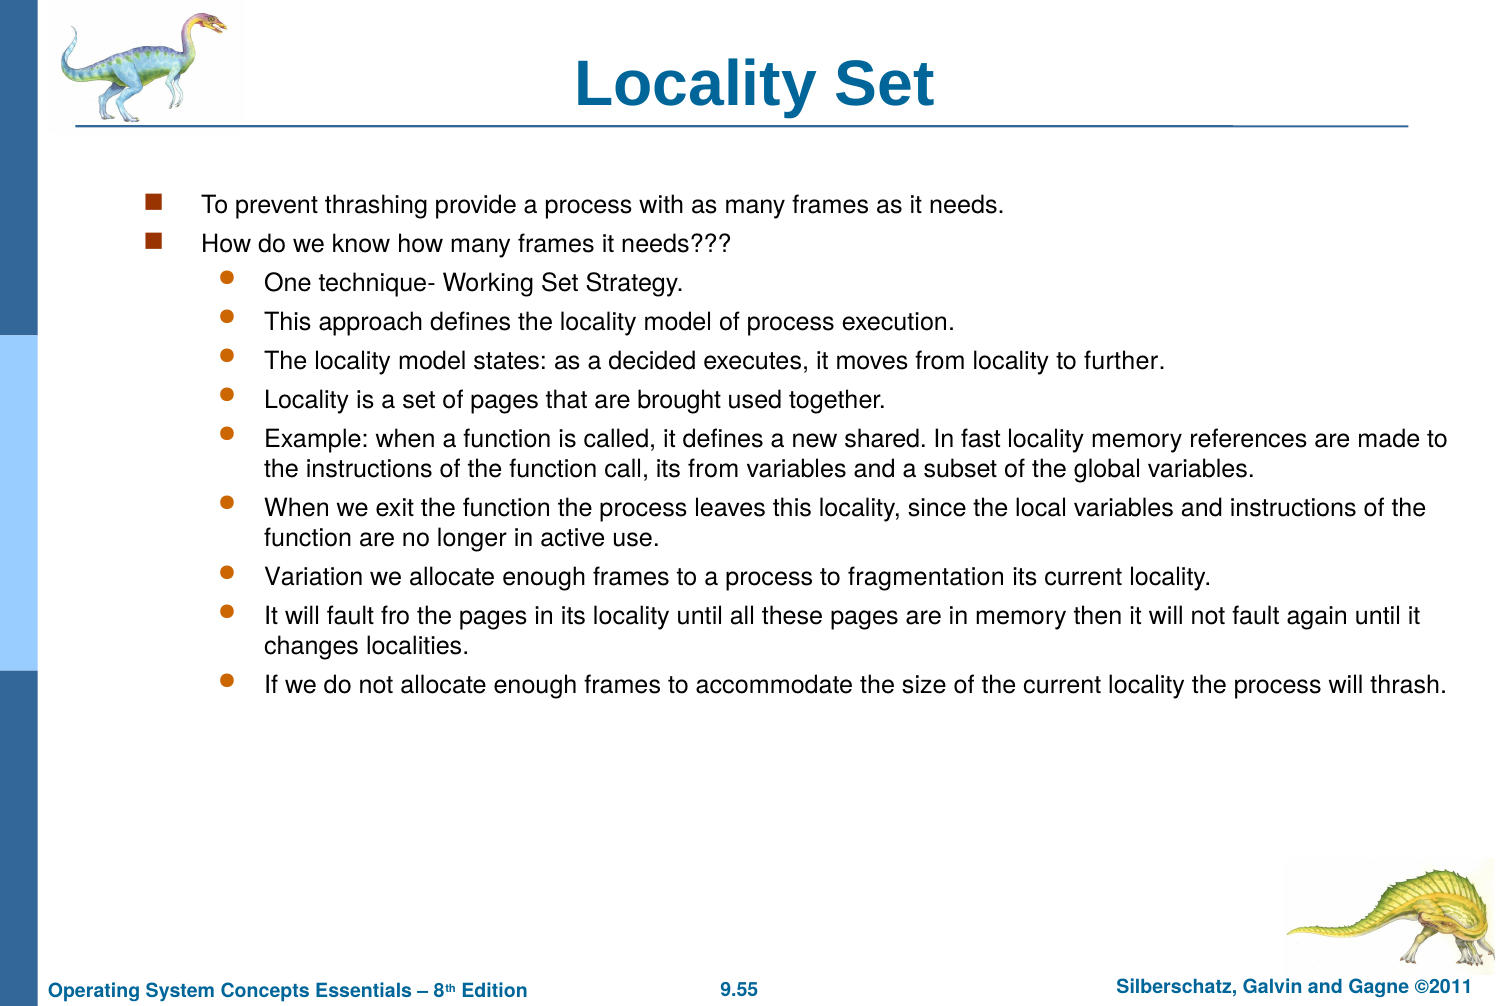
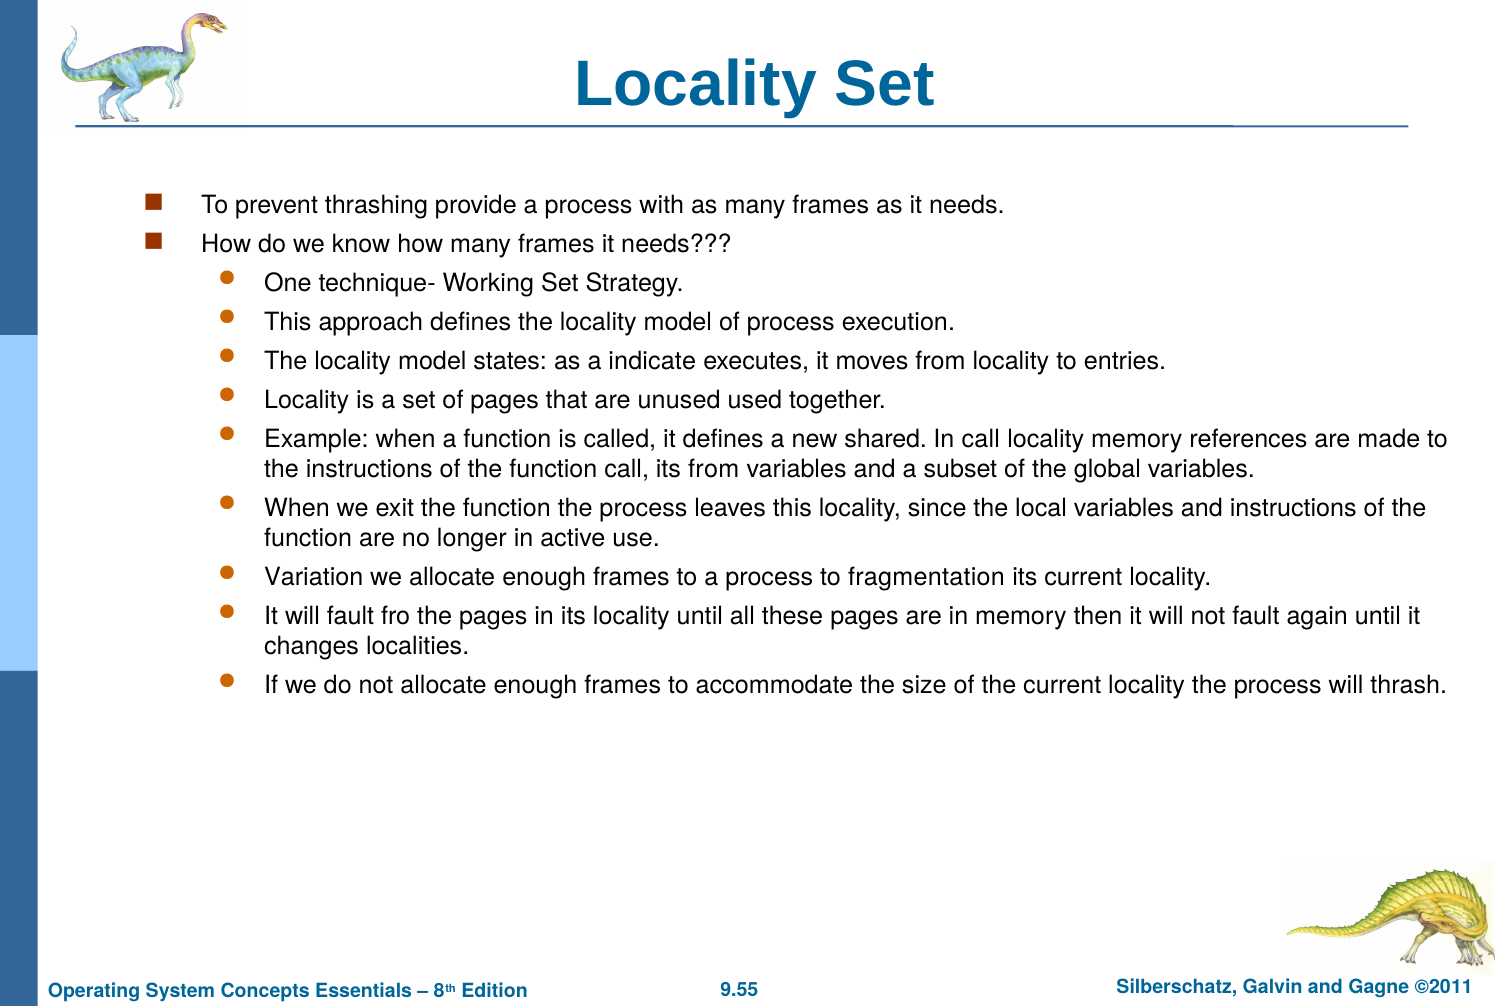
decided: decided -> indicate (652, 361)
further: further -> entries (1125, 361)
brought: brought -> unused (679, 400)
In fast: fast -> call (981, 439)
